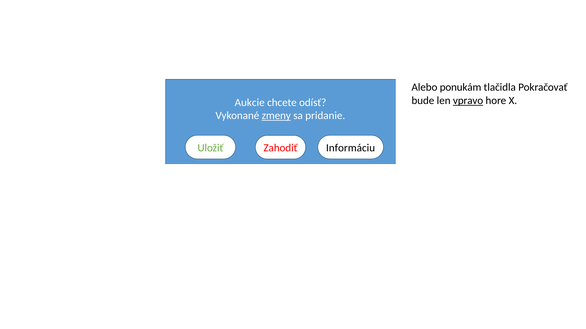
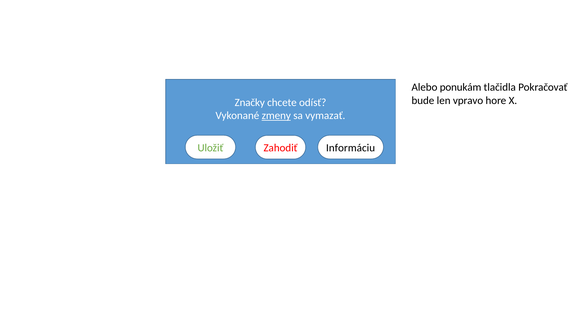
vpravo underline: present -> none (468, 101)
Aukcie: Aukcie -> Značky (250, 103)
pridanie: pridanie -> vymazať (325, 116)
